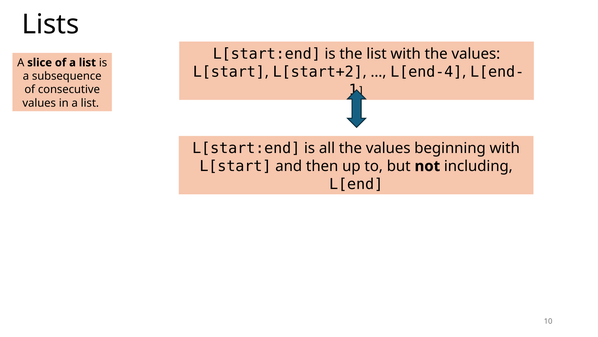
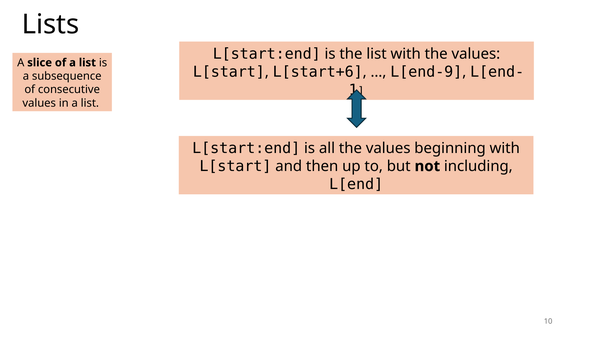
L[start+2: L[start+2 -> L[start+6 (318, 72)
L[end-4: L[end-4 -> L[end-9 (426, 72)
